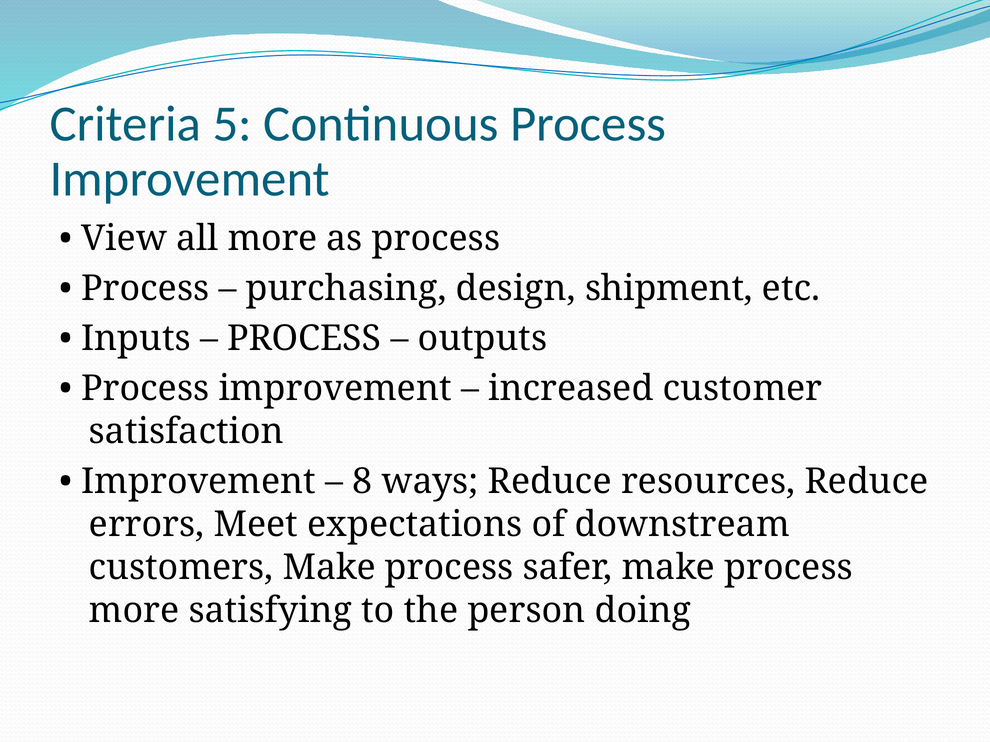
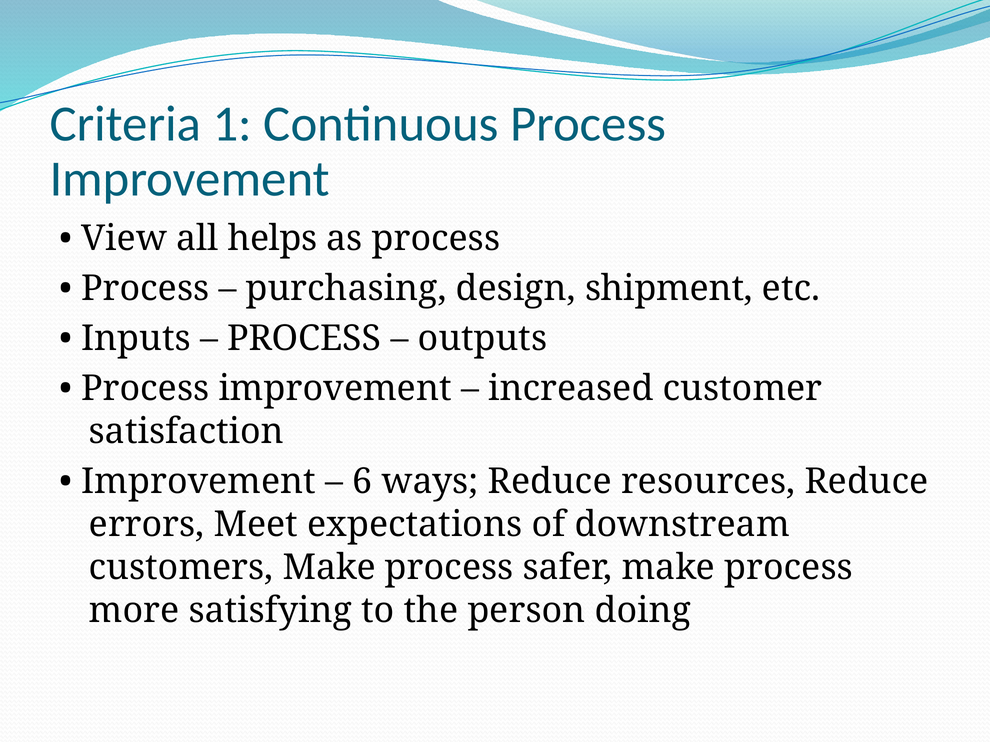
5: 5 -> 1 (232, 124)
all more: more -> helps (272, 238)
8: 8 -> 6 (362, 482)
